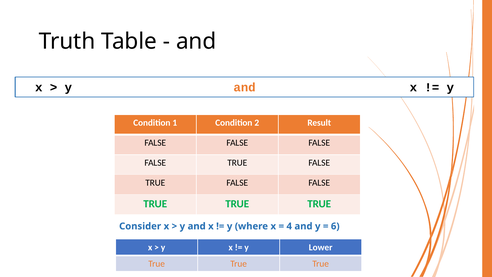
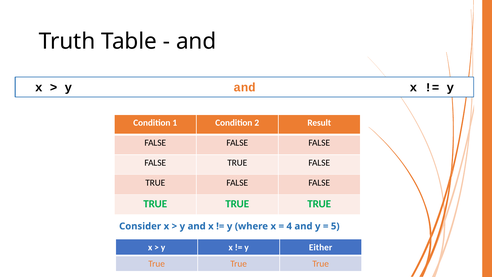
6: 6 -> 5 (335, 226)
Lower: Lower -> Either (321, 247)
